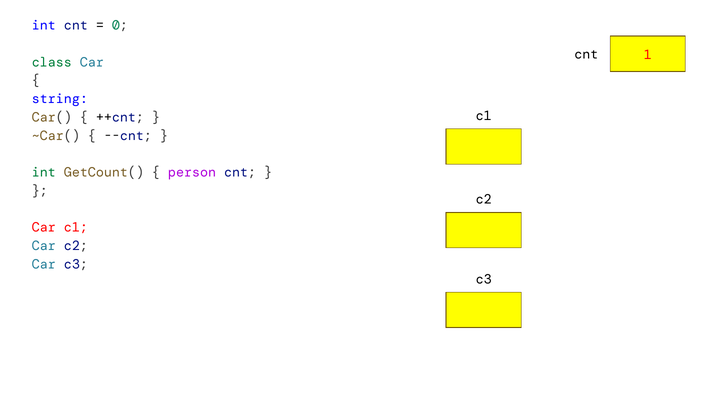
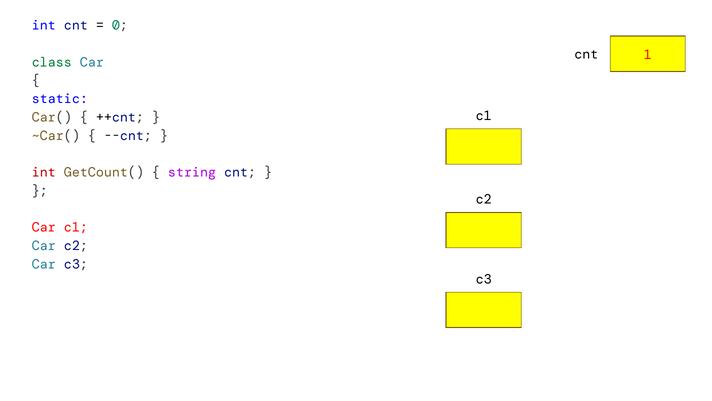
string: string -> static (60, 99)
int colour: green -> red (44, 172)
person: person -> string (192, 172)
